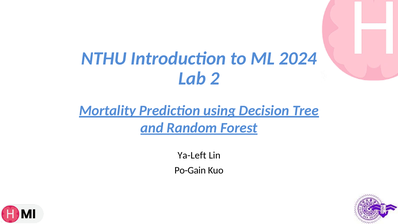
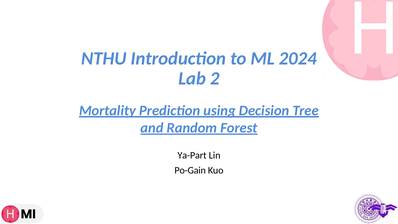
Ya-Left: Ya-Left -> Ya-Part (192, 155)
